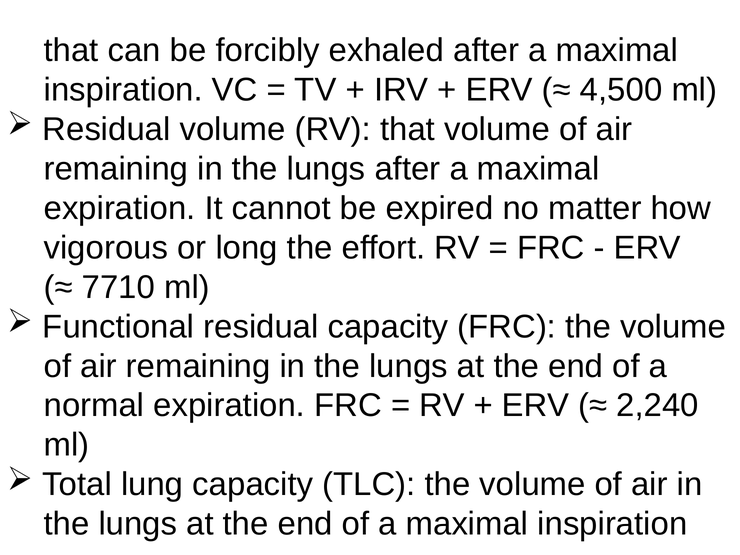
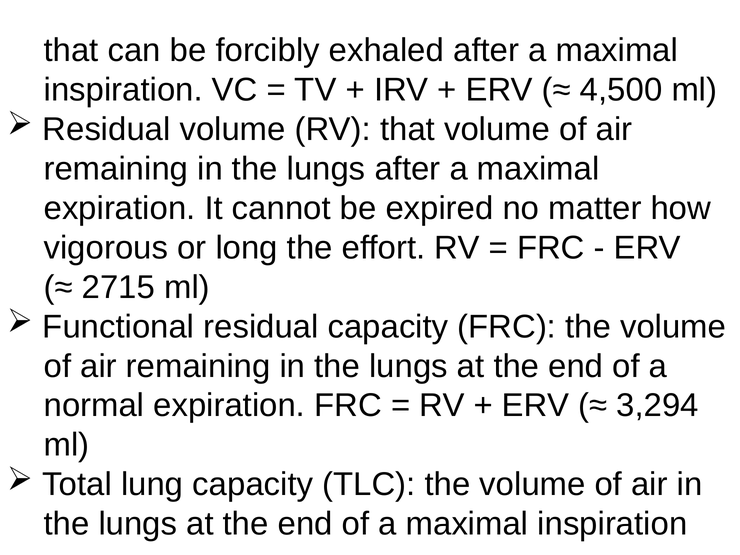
7710: 7710 -> 2715 (118, 287)
2,240: 2,240 -> 3,294 (657, 406)
